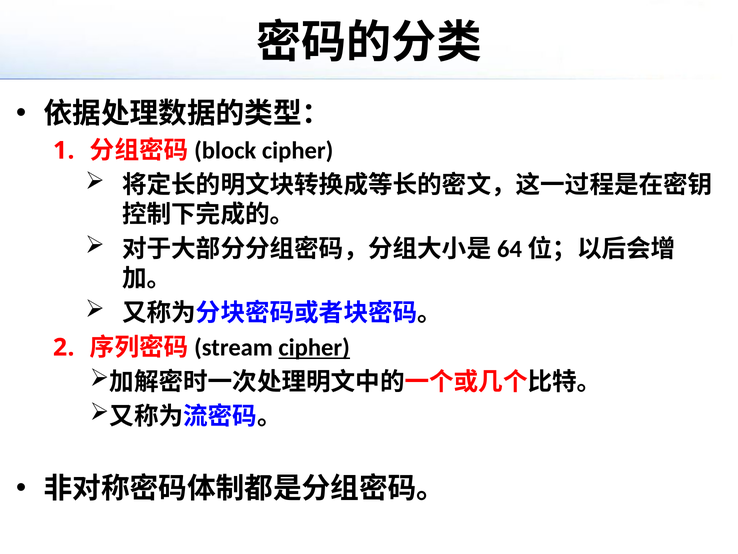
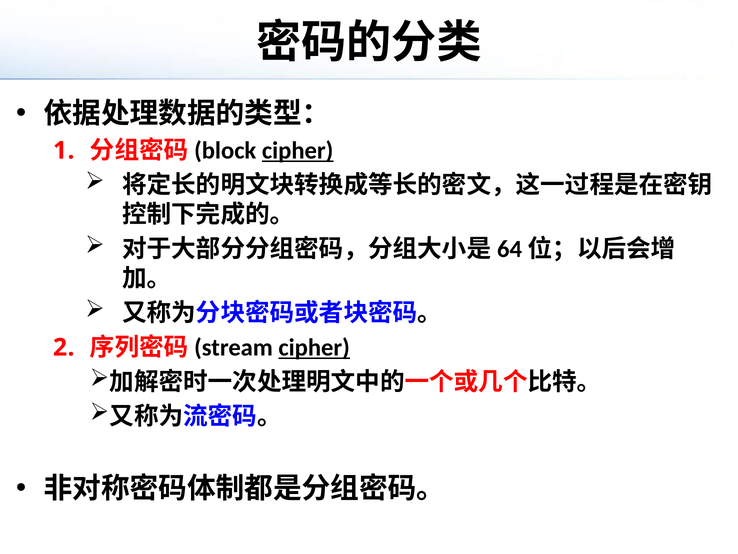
cipher underline: none -> present (298, 150)
